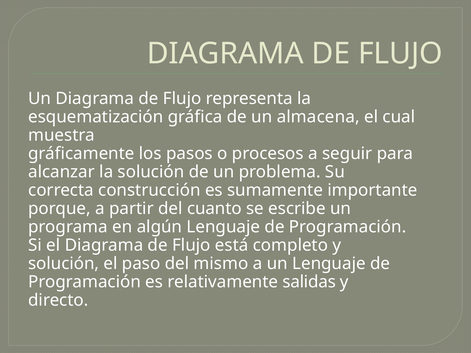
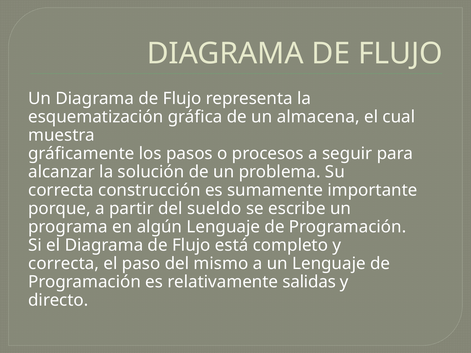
cuanto: cuanto -> sueldo (214, 209)
solución: solución -> correcta (64, 264)
